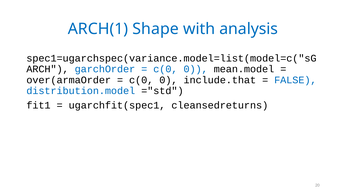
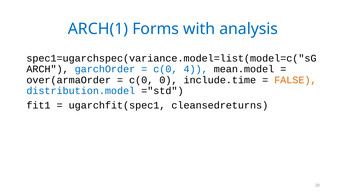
Shape: Shape -> Forms (156, 29)
0: 0 -> 4 (196, 69)
include.that: include.that -> include.time (220, 80)
FALSE colour: blue -> orange (295, 80)
